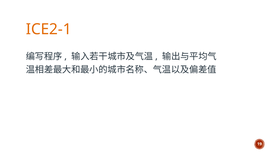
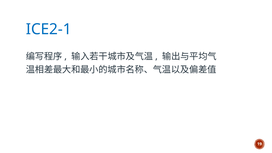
ICE2-1 colour: orange -> blue (49, 29)
